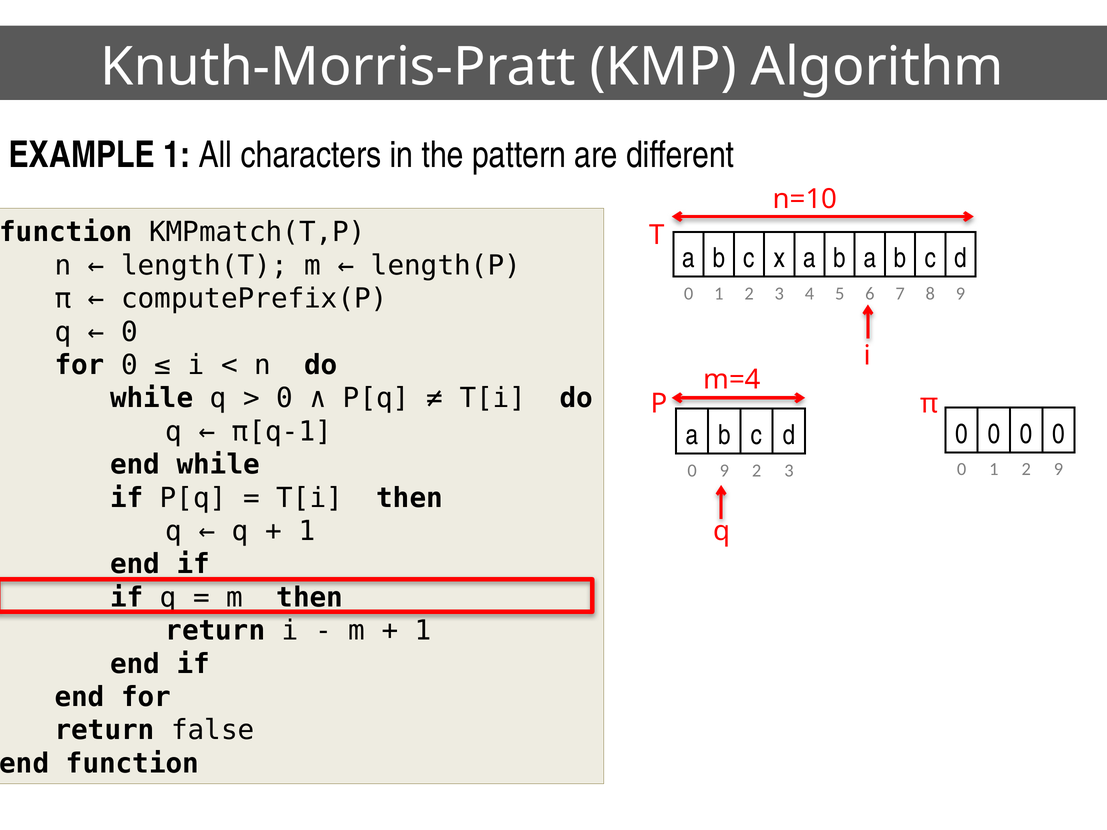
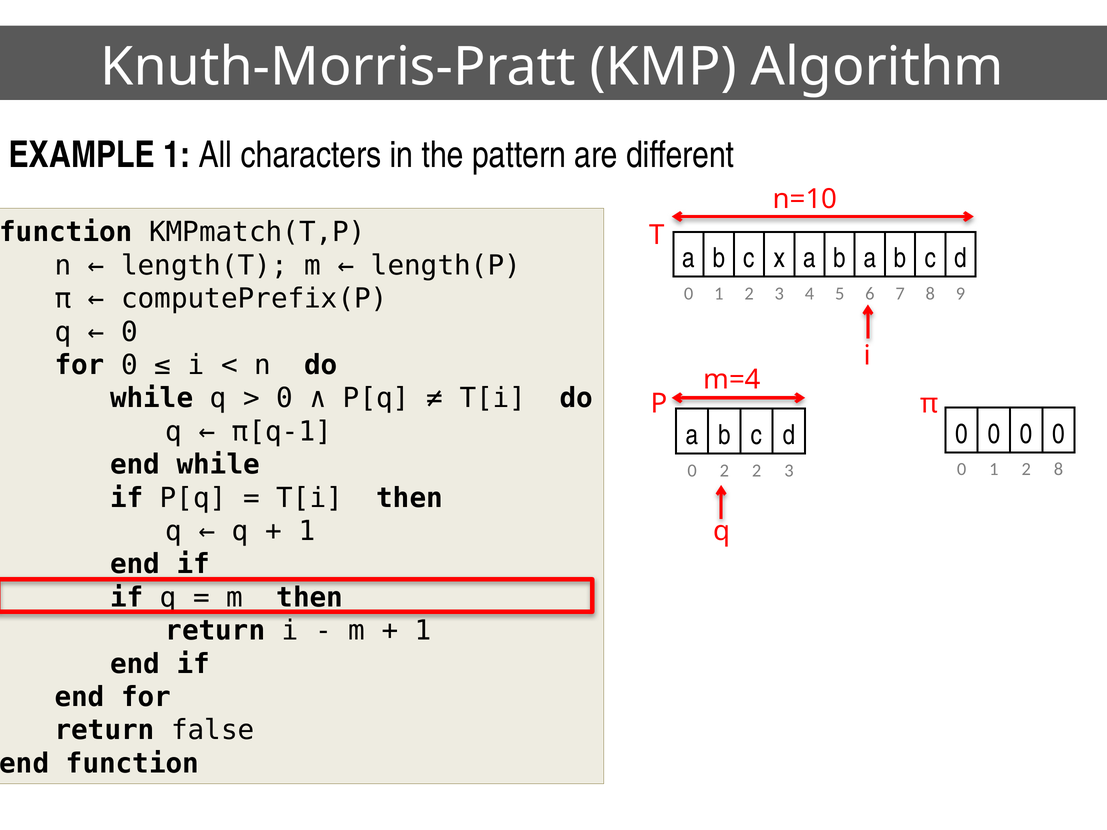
2 9: 9 -> 8 (1058, 469)
0 9: 9 -> 2 (724, 471)
